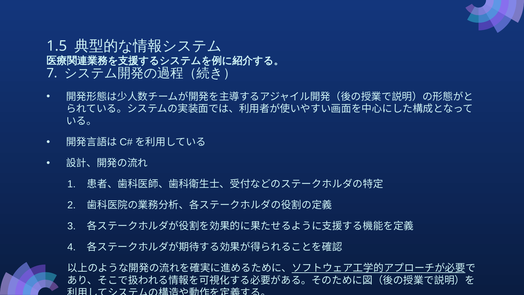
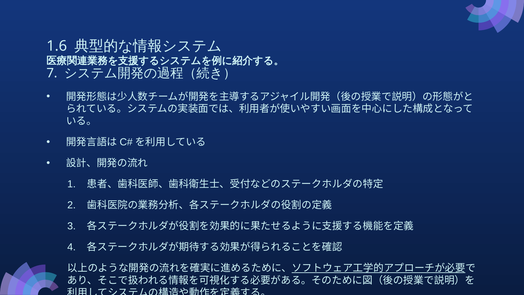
1.5: 1.5 -> 1.6 (57, 46)
